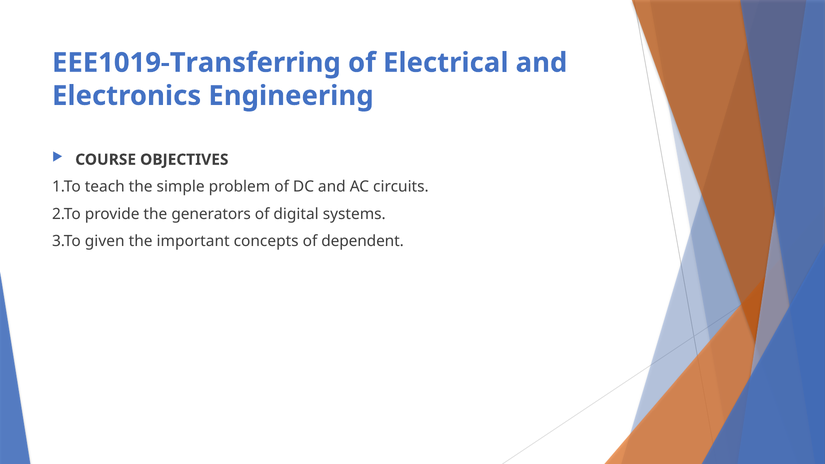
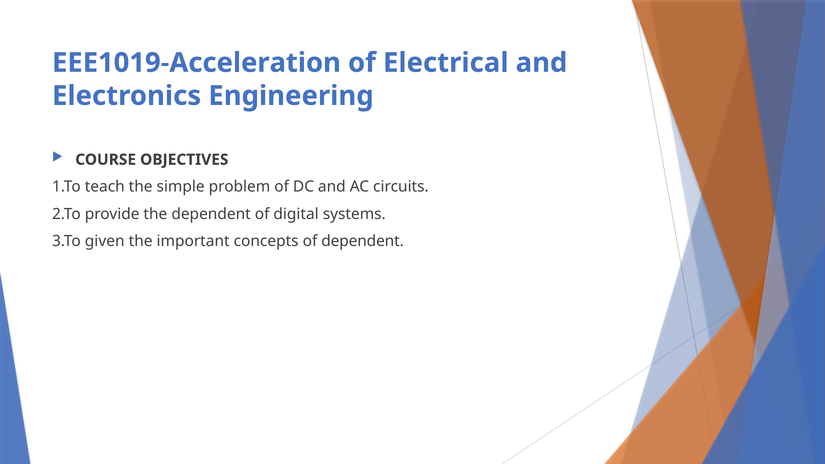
EEE1019-Transferring: EEE1019-Transferring -> EEE1019-Acceleration (196, 63)
the generators: generators -> dependent (211, 214)
